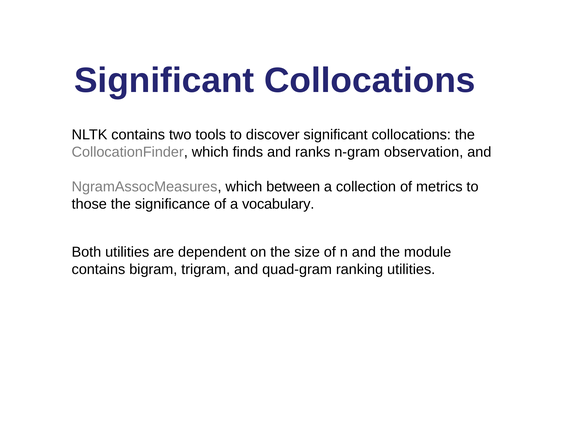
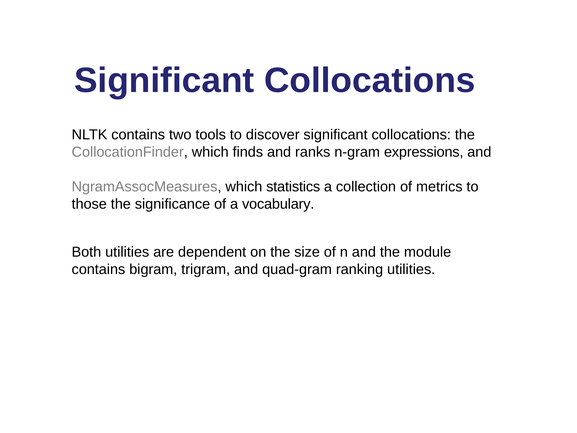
observation: observation -> expressions (424, 152)
between: between -> statistics (293, 187)
